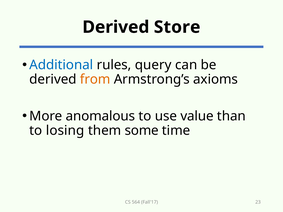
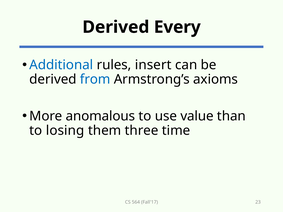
Store: Store -> Every (177, 27)
query: query -> insert (153, 65)
from colour: orange -> blue (95, 79)
some: some -> three (142, 131)
